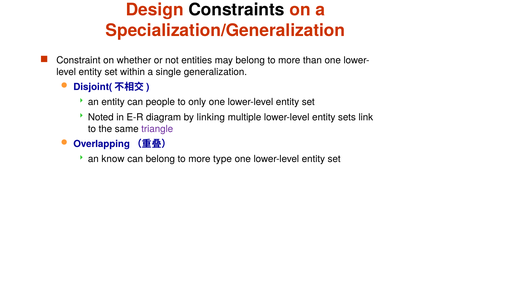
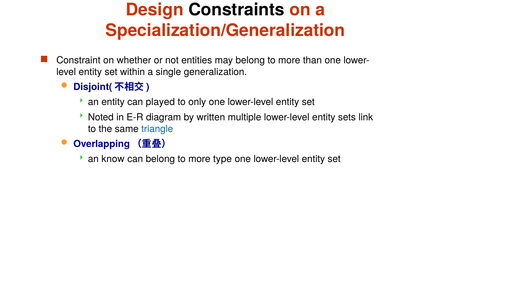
people: people -> played (160, 102)
linking: linking -> written (211, 117)
triangle colour: purple -> blue (157, 129)
